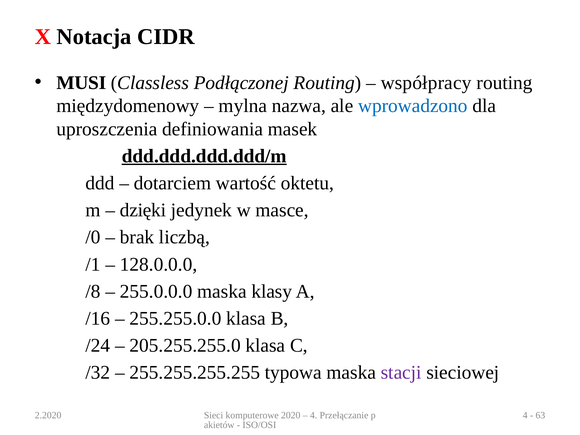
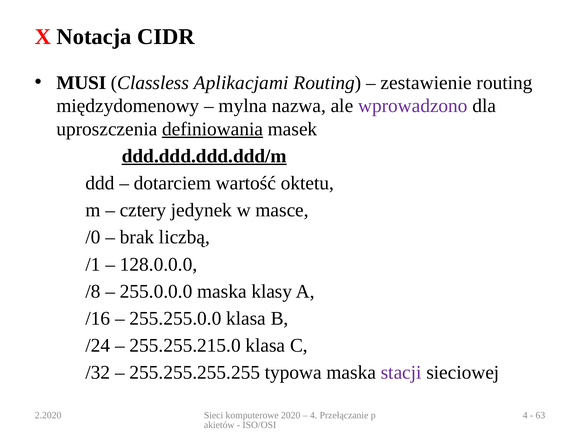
Podłączonej: Podłączonej -> Aplikacjami (241, 83)
współpracy: współpracy -> zestawienie (426, 83)
wprowadzono colour: blue -> purple (413, 106)
definiowania underline: none -> present (213, 129)
dzięki: dzięki -> cztery (143, 210)
205.255.255.0: 205.255.255.0 -> 255.255.215.0 (185, 345)
